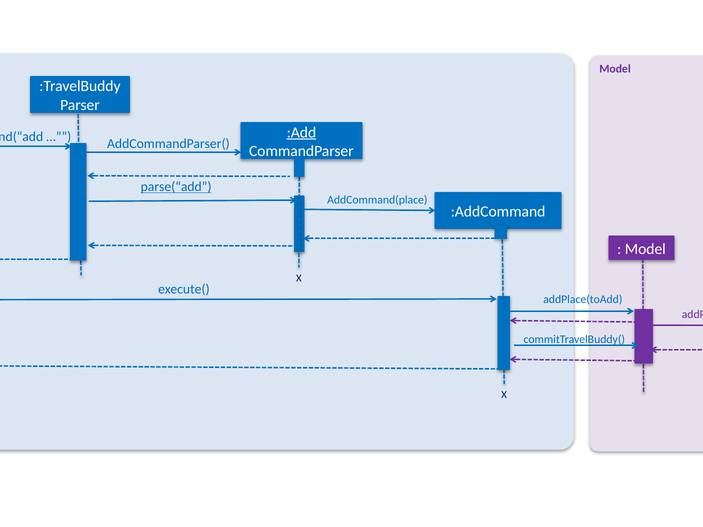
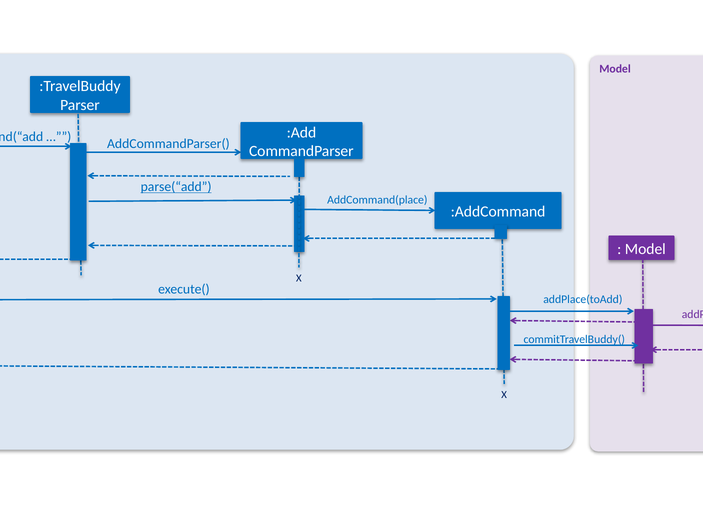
:Add underline: present -> none (301, 132)
